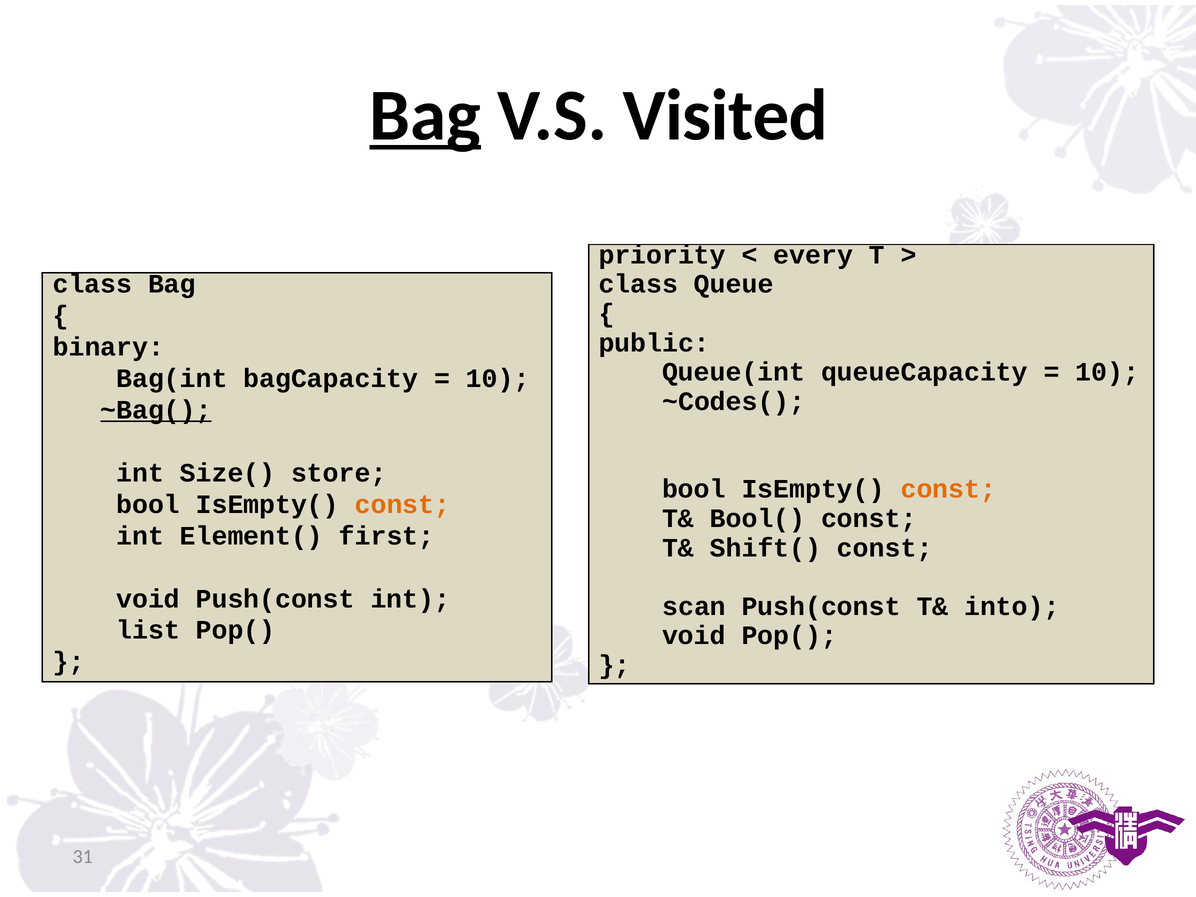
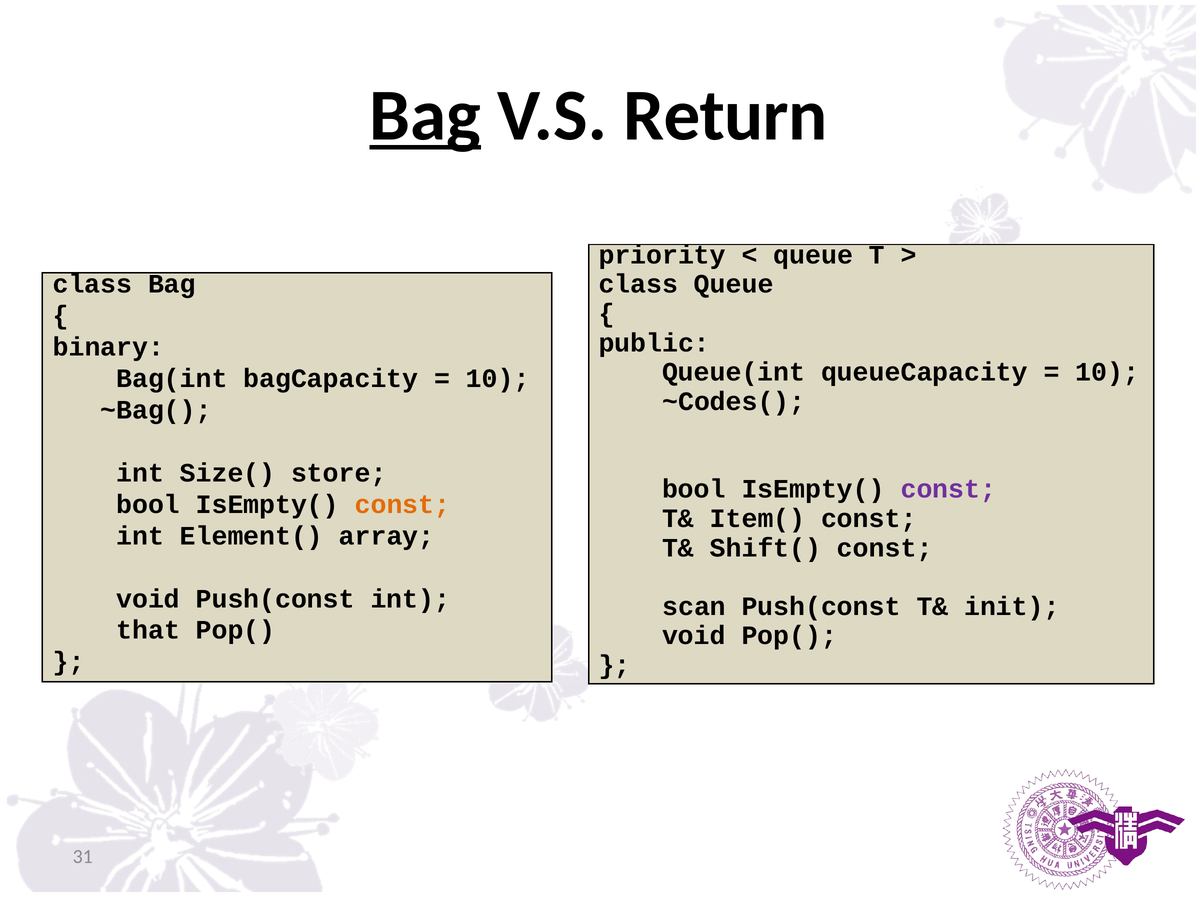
Visited: Visited -> Return (725, 116)
every: every -> queue (813, 255)
~Bag( underline: present -> none (156, 410)
const colour: orange -> purple (948, 489)
Bool(: Bool( -> Item( (758, 518)
first: first -> array (387, 536)
into: into -> init (1012, 606)
list: list -> that (148, 630)
